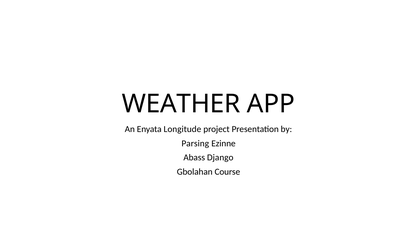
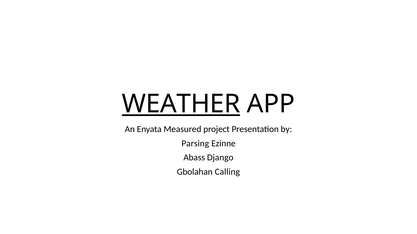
WEATHER underline: none -> present (181, 104)
Longitude: Longitude -> Measured (182, 130)
Course: Course -> Calling (227, 172)
